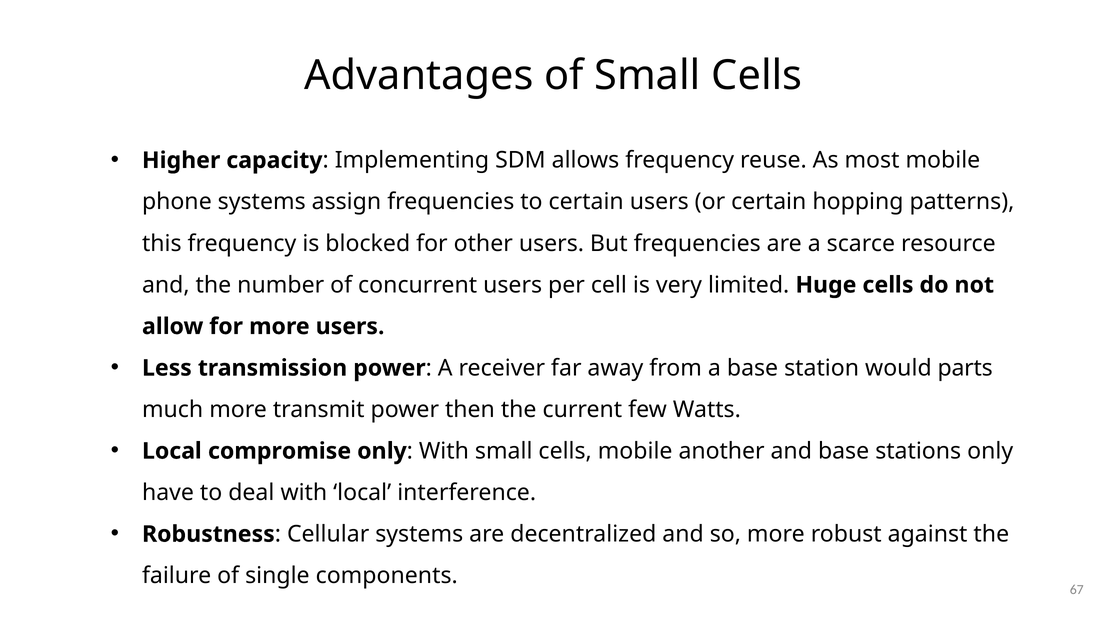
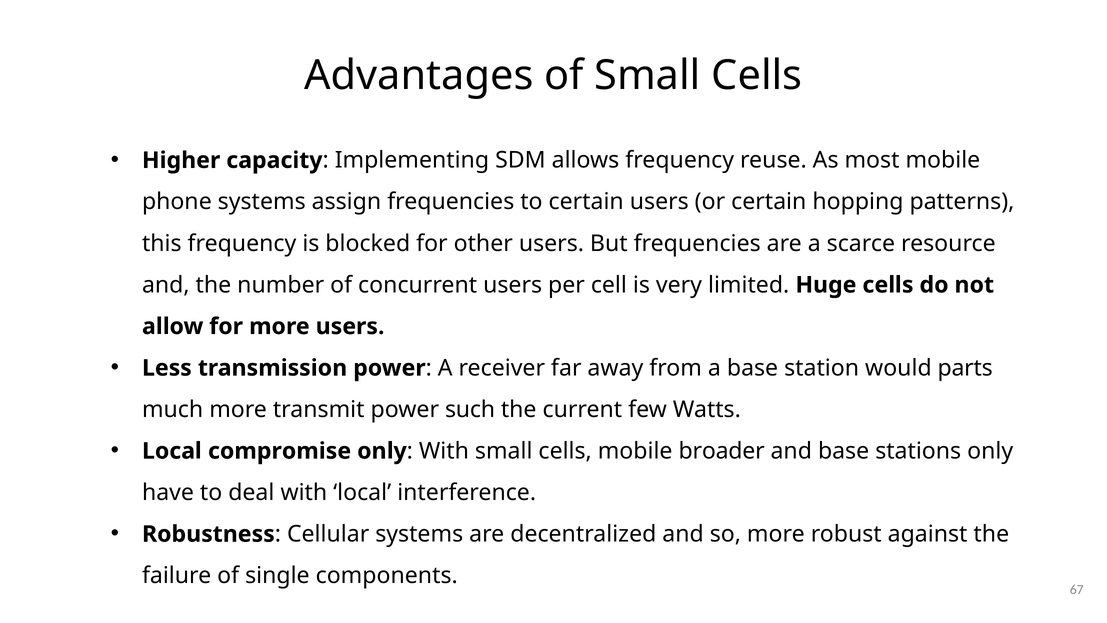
then: then -> such (470, 409)
another: another -> broader (722, 451)
